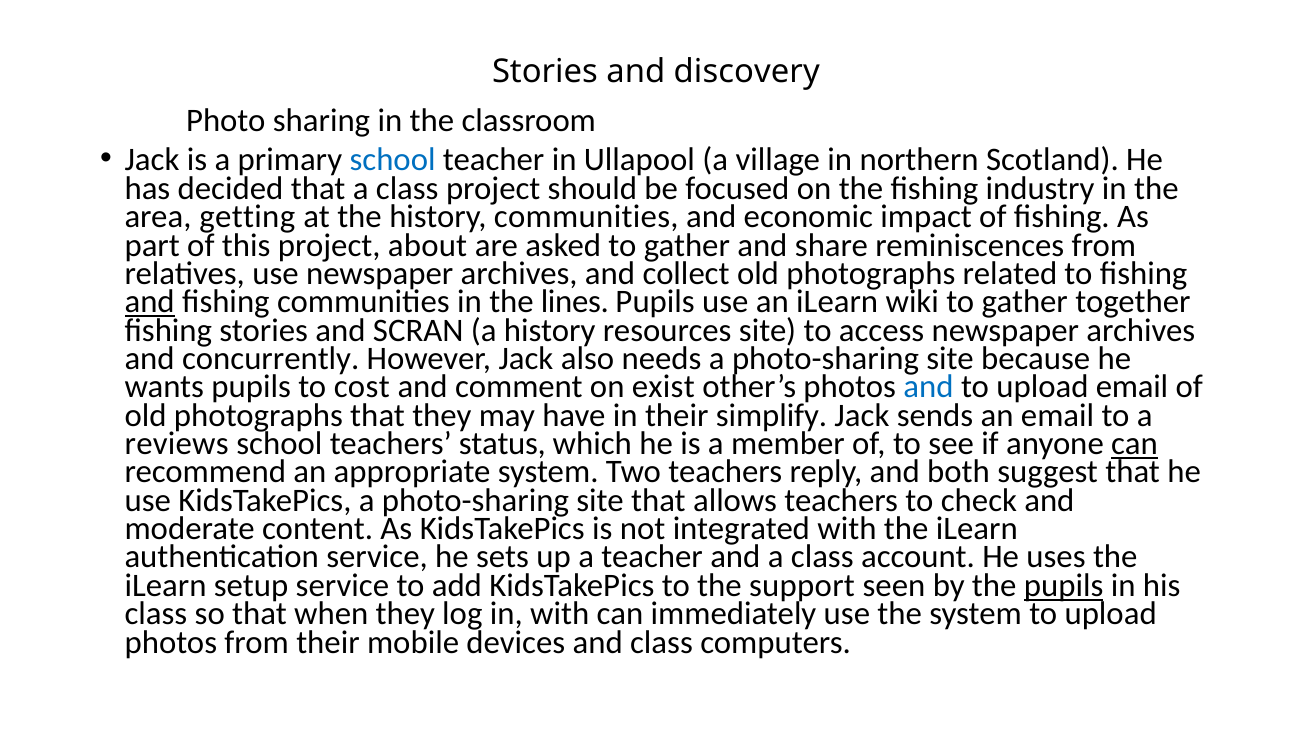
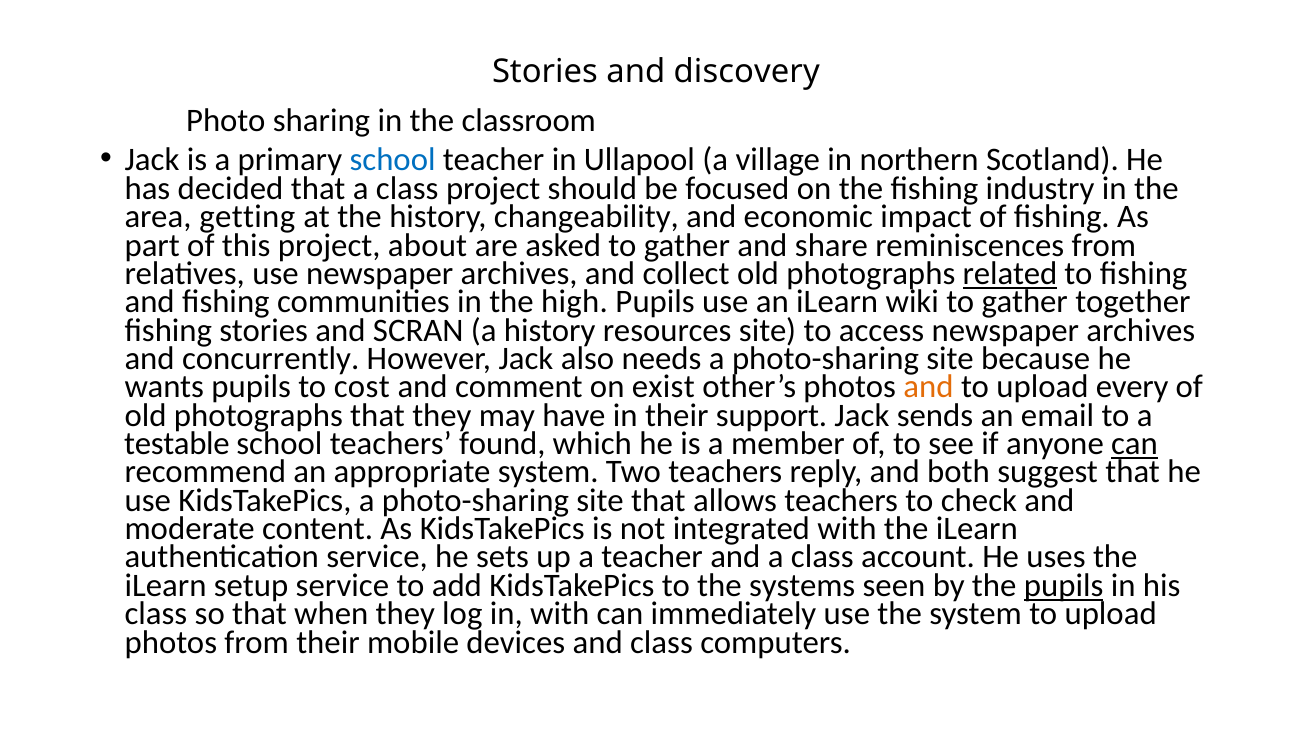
history communities: communities -> changeability (586, 217)
related underline: none -> present (1010, 274)
and underline: present -> none (150, 302)
lines: lines -> high (574, 302)
and colour: blue -> orange (929, 387)
upload email: email -> every (1132, 387)
simplify: simplify -> support (772, 415)
reviews: reviews -> testable (177, 444)
status: status -> found (502, 444)
support: support -> systems (802, 585)
